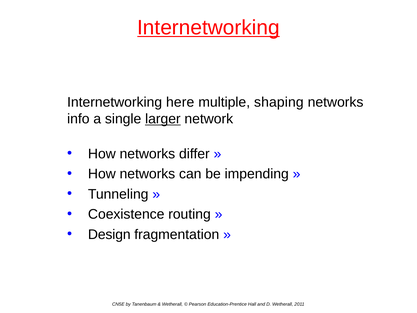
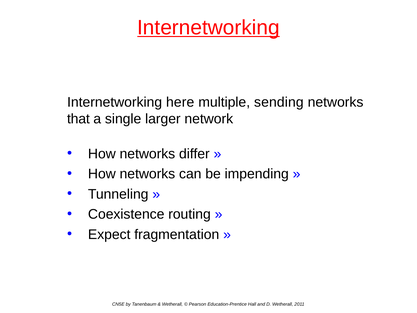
shaping: shaping -> sending (279, 102)
info: info -> that (78, 119)
larger underline: present -> none (163, 119)
Design: Design -> Expect (109, 234)
